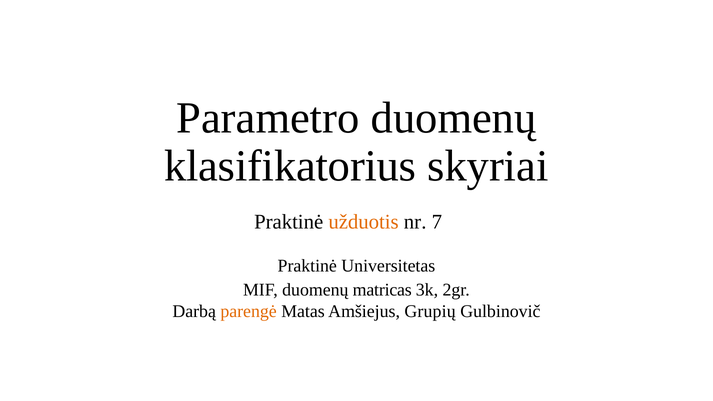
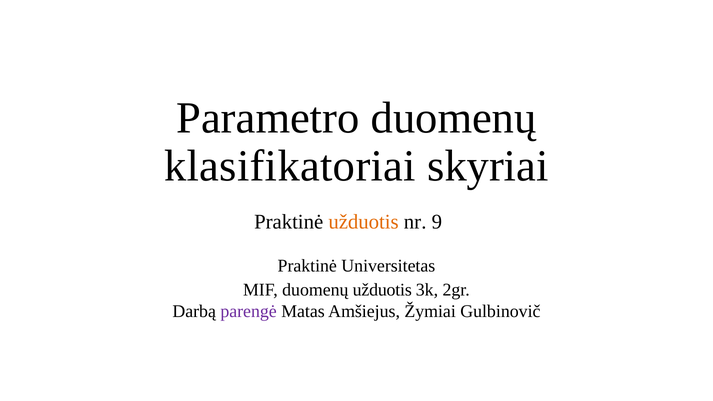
klasifikatorius: klasifikatorius -> klasifikatoriai (290, 166)
7: 7 -> 9 (437, 222)
duomenų matricas: matricas -> užduotis (382, 290)
parengė colour: orange -> purple (249, 311)
Grupių: Grupių -> Žymiai (430, 311)
